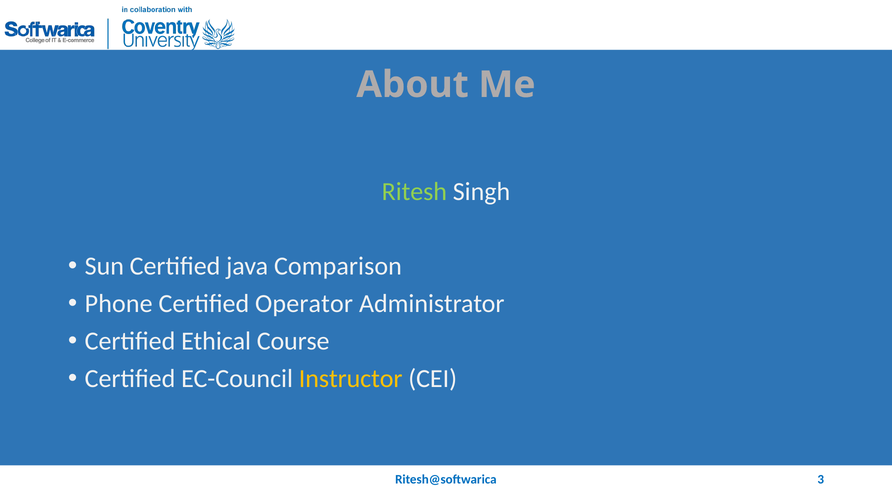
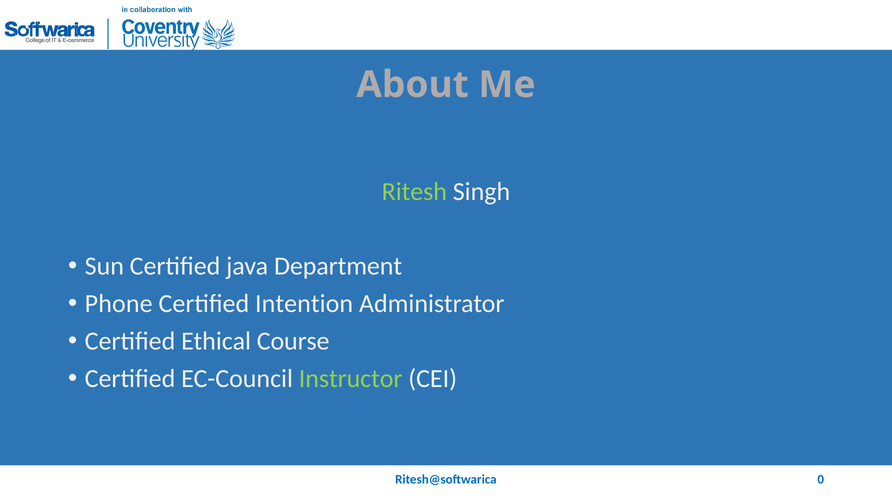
Comparison: Comparison -> Department (338, 266)
Operator: Operator -> Intention (304, 304)
Instructor colour: yellow -> light green (351, 378)
3: 3 -> 0 (821, 479)
